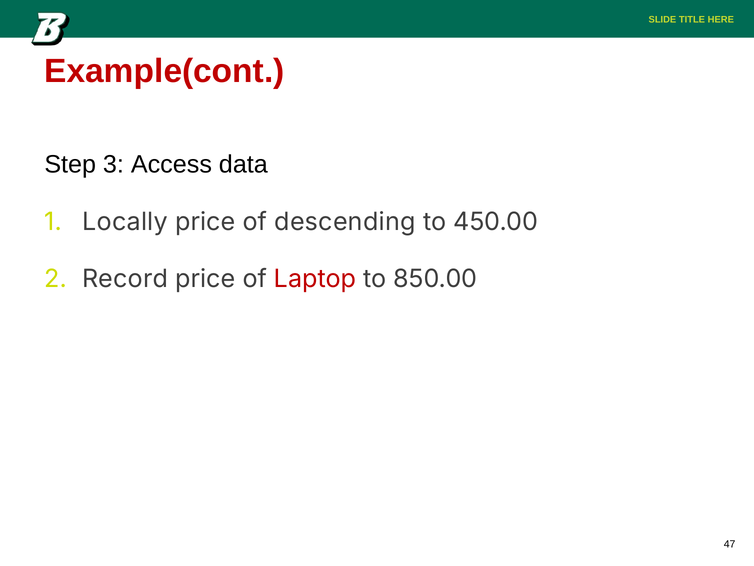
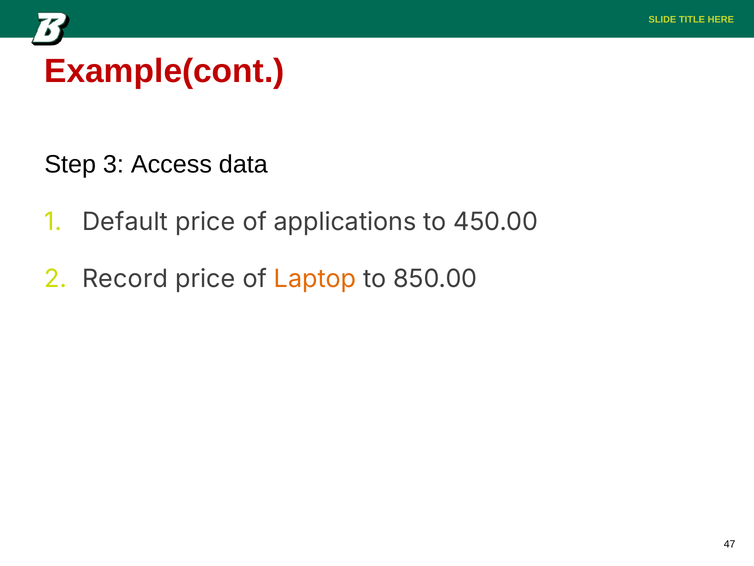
Locally: Locally -> Default (125, 222)
descending: descending -> applications (345, 222)
Laptop colour: red -> orange (315, 279)
